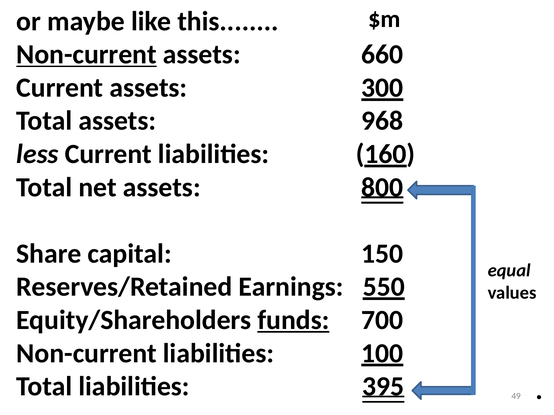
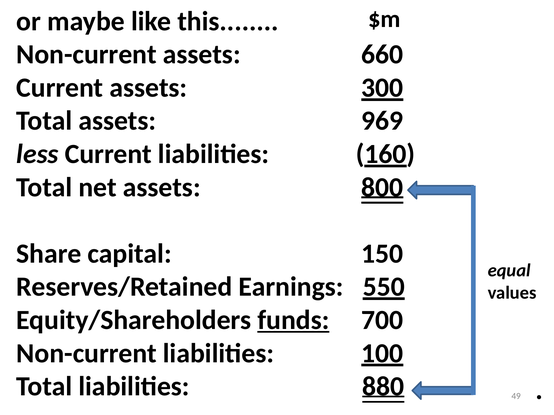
Non-current underline: present -> none (86, 55)
968: 968 -> 969 (382, 121)
395: 395 -> 880 (383, 387)
